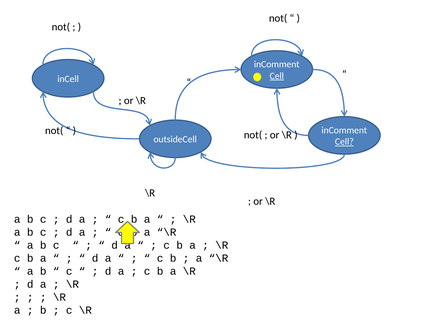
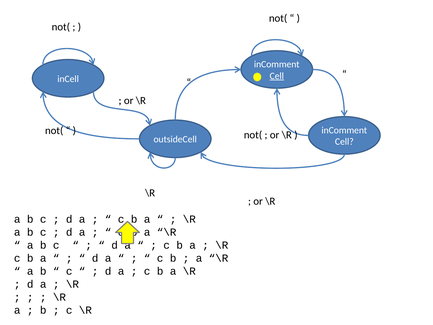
Cell underline: present -> none (344, 142)
